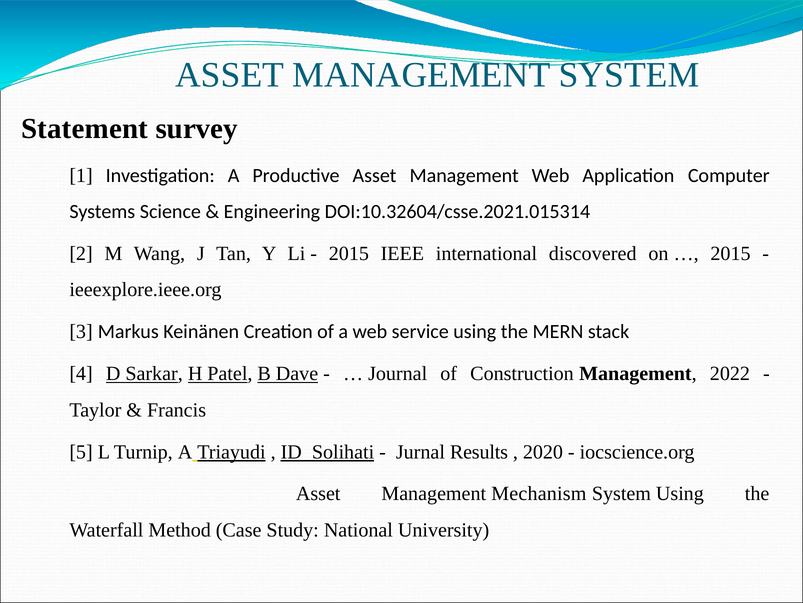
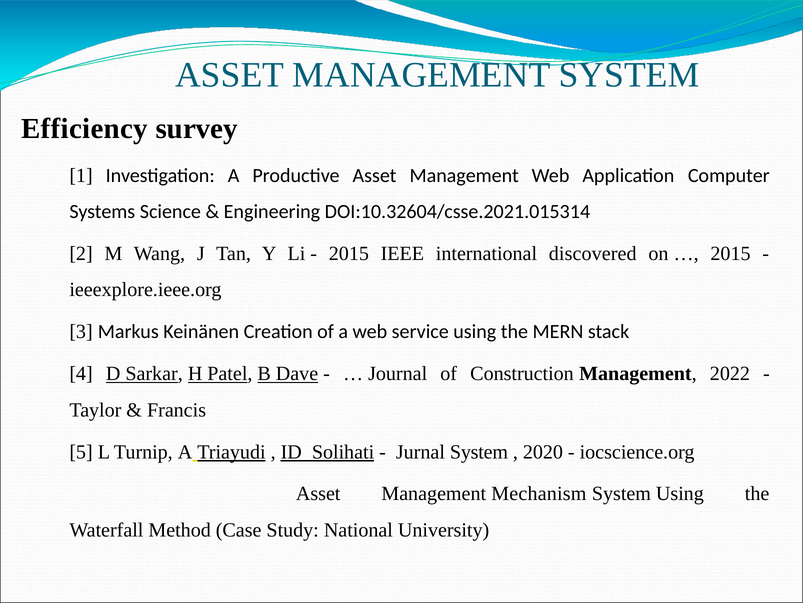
Statement: Statement -> Efficiency (85, 129)
Jurnal Results: Results -> System (479, 451)
